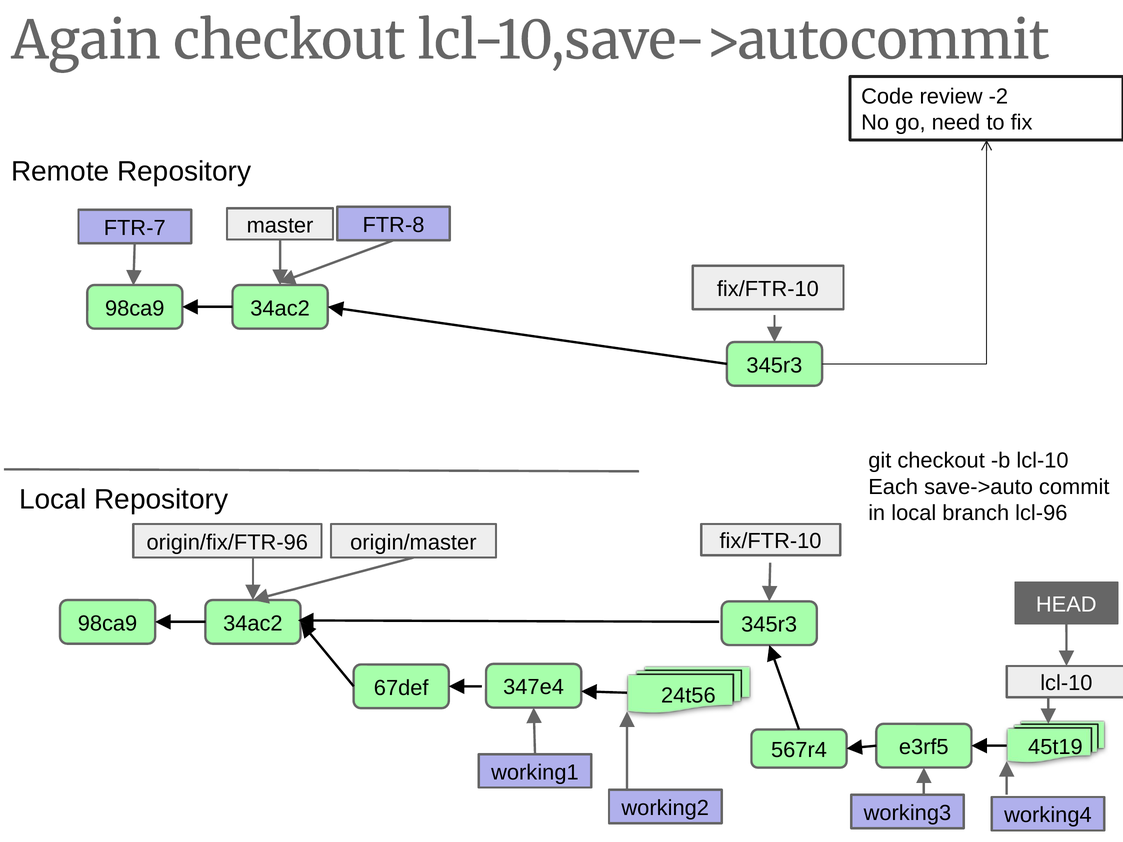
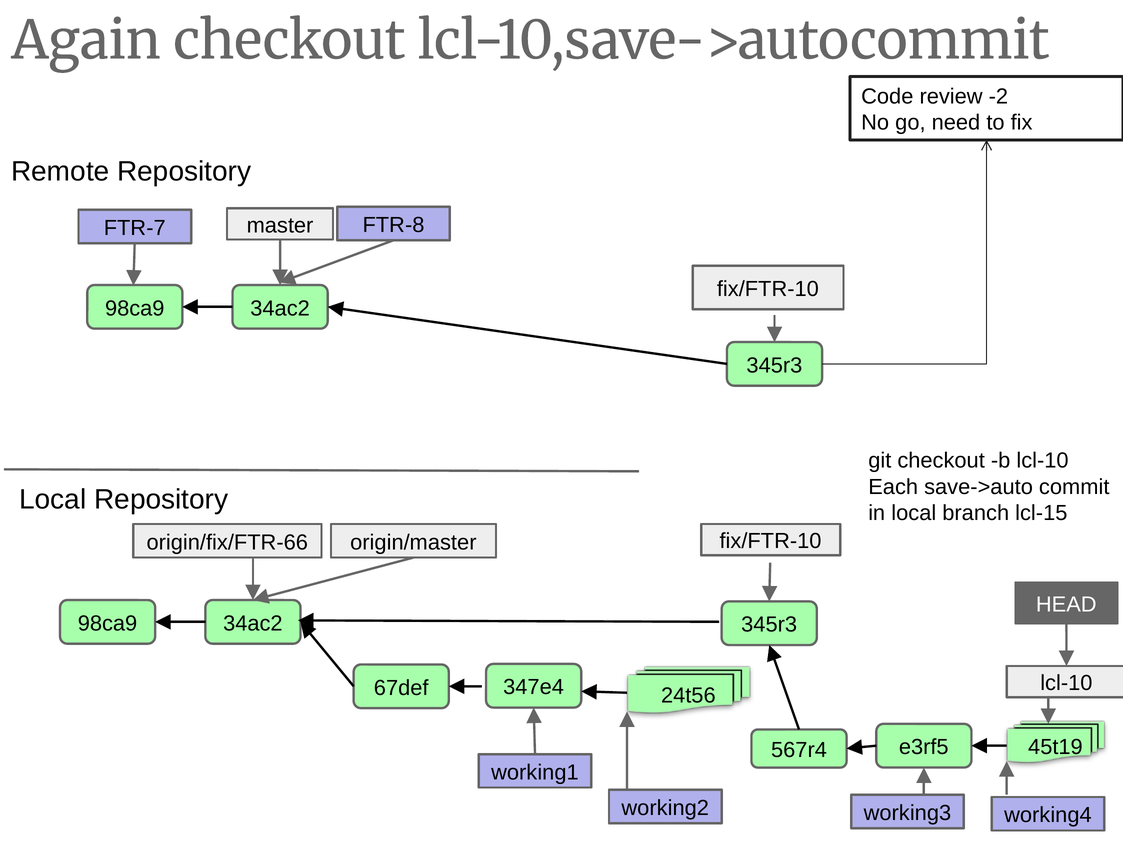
lcl-96: lcl-96 -> lcl-15 (1041, 513)
origin/fix/FTR-96: origin/fix/FTR-96 -> origin/fix/FTR-66 (227, 542)
